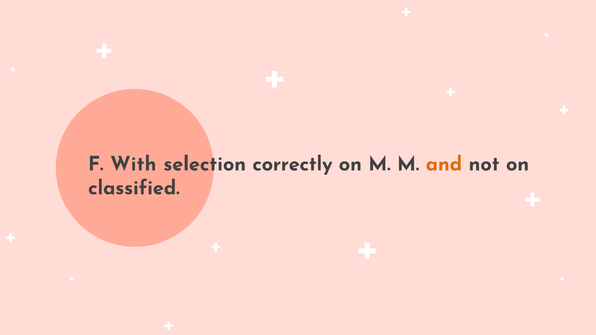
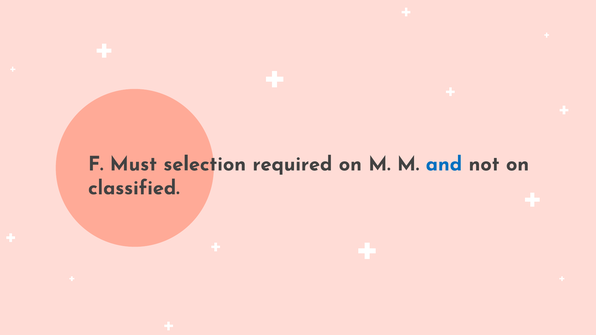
With: With -> Must (133, 164)
correctly: correctly -> required (292, 164)
and colour: orange -> blue (444, 164)
